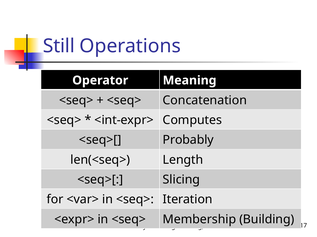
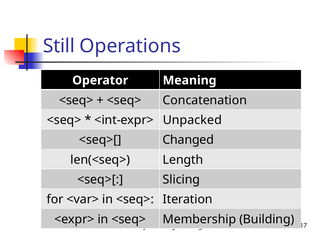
Computes: Computes -> Unpacked (192, 120)
Probably: Probably -> Changed (188, 140)
